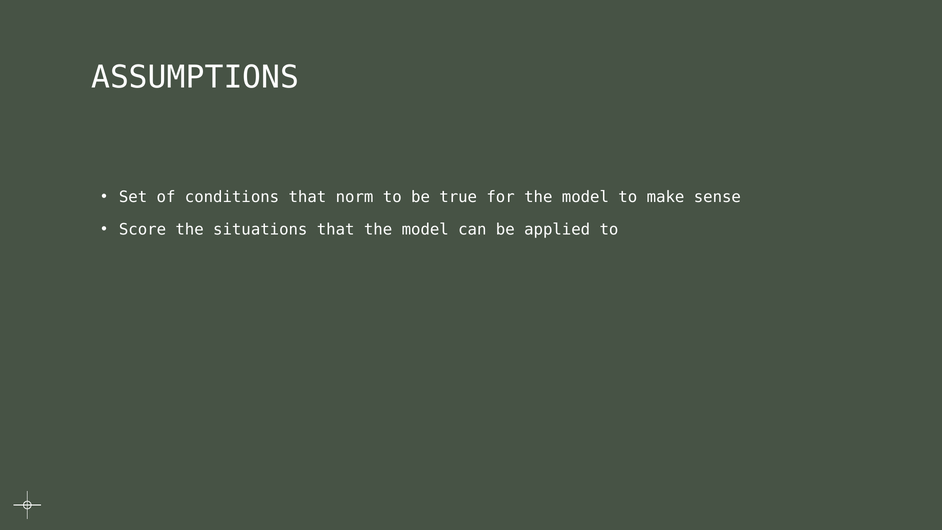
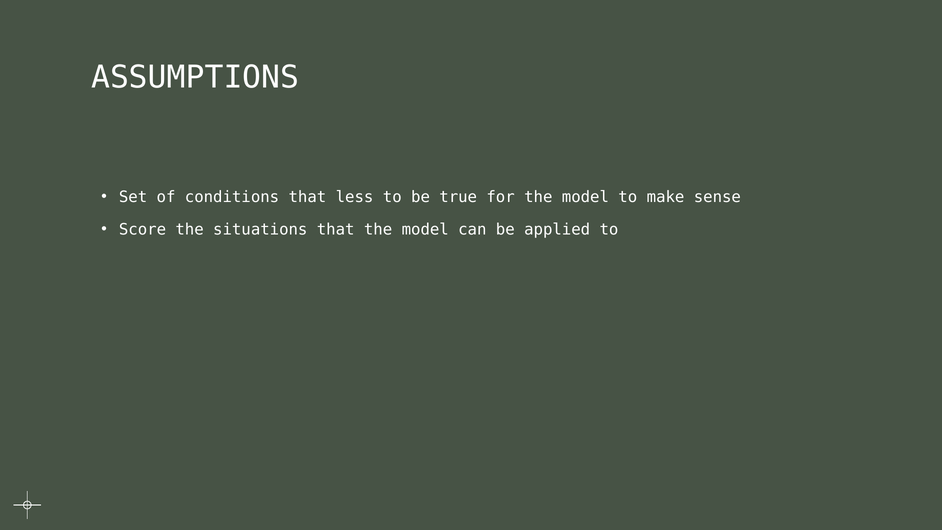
norm: norm -> less (355, 197)
